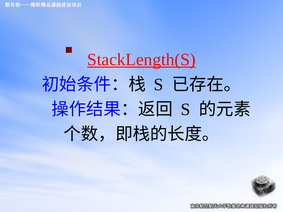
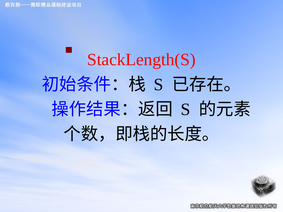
StackLength(S underline: present -> none (141, 60)
